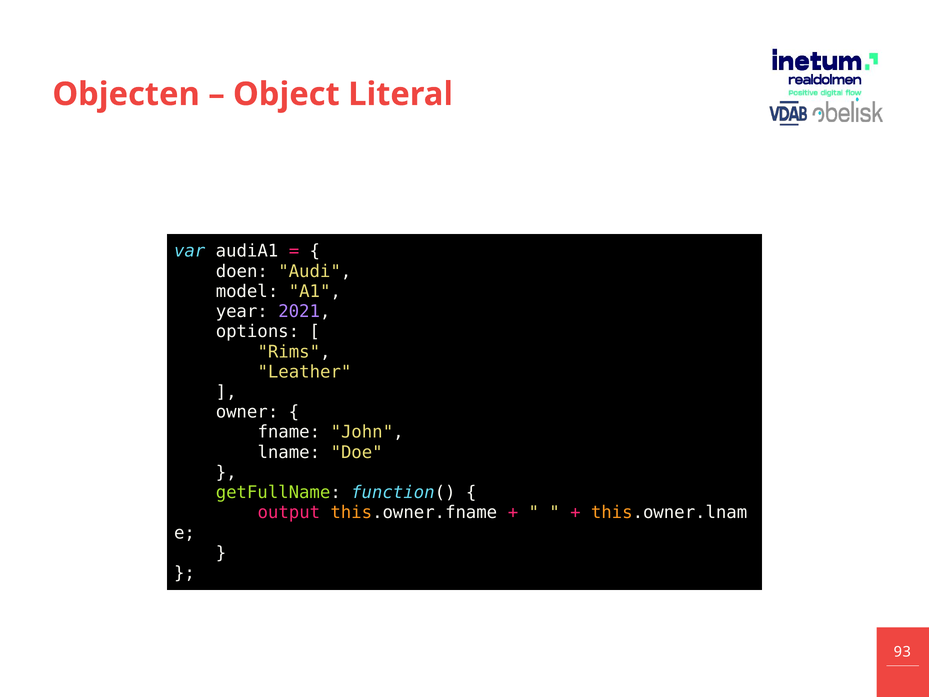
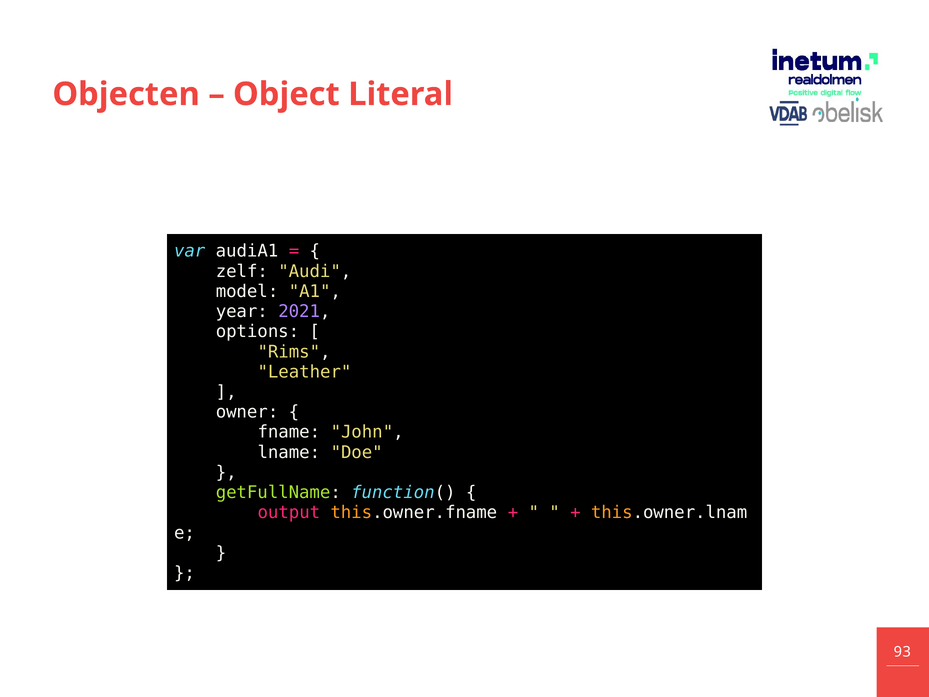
doen: doen -> zelf (242, 271)
